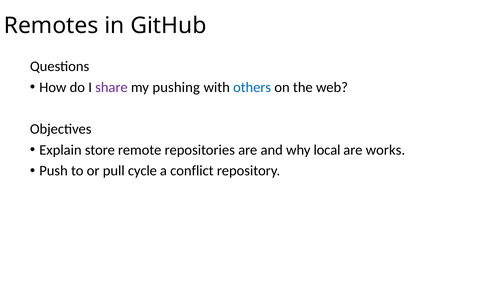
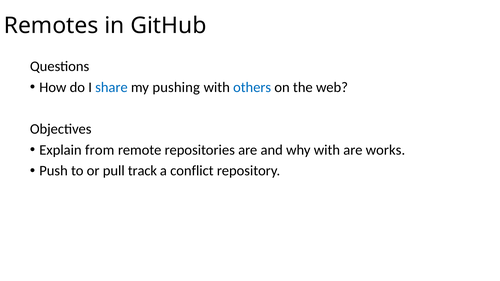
share colour: purple -> blue (111, 87)
store: store -> from (100, 150)
why local: local -> with (327, 150)
cycle: cycle -> track (142, 171)
